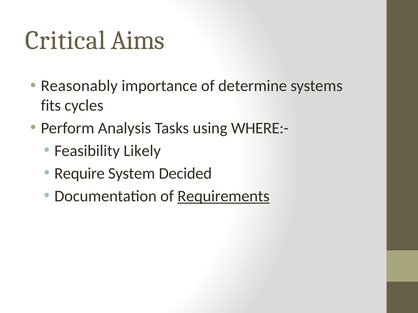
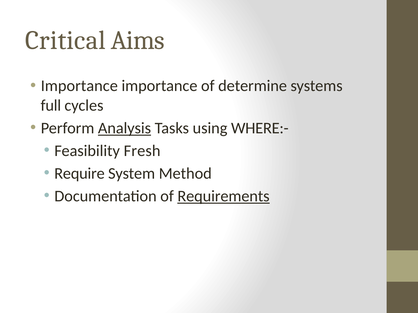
Reasonably: Reasonably -> Importance (79, 86)
fits: fits -> full (51, 106)
Analysis underline: none -> present (125, 128)
Likely: Likely -> Fresh (142, 151)
Decided: Decided -> Method (185, 174)
